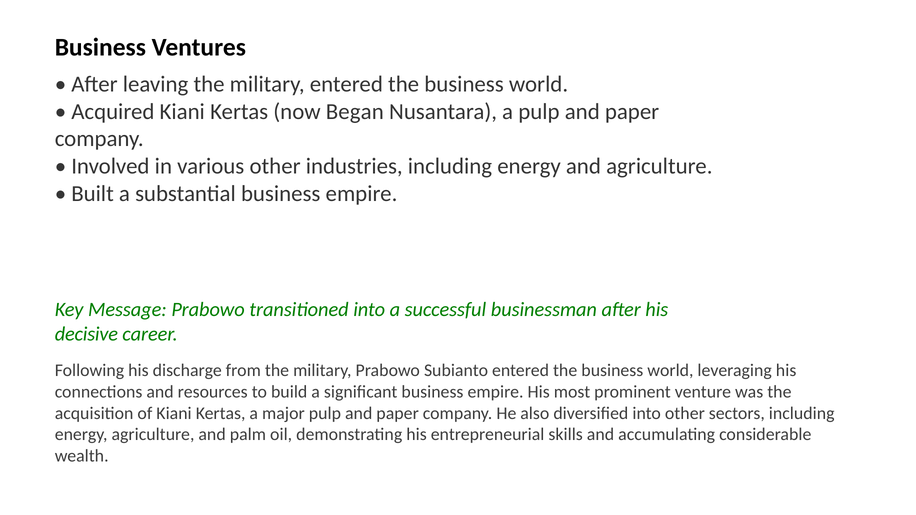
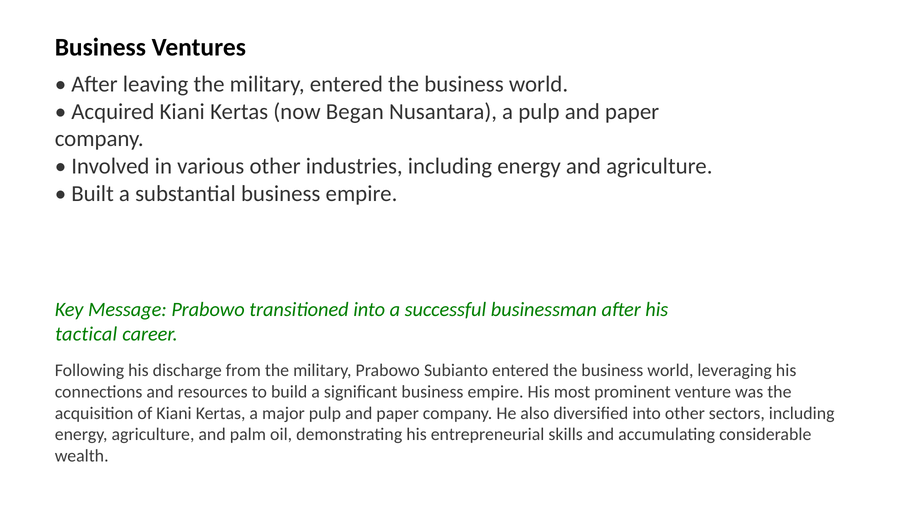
decisive: decisive -> tactical (86, 334)
